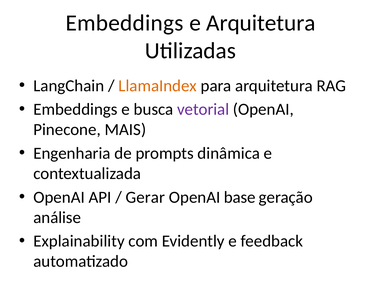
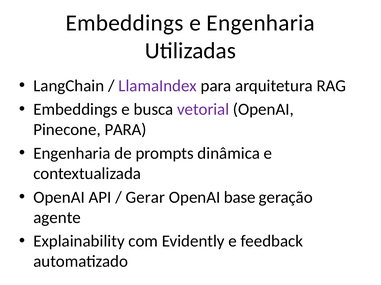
e Arquitetura: Arquitetura -> Engenharia (261, 23)
LlamaIndex colour: orange -> purple (158, 86)
Pinecone MAIS: MAIS -> PARA (125, 130)
análise: análise -> agente (57, 218)
